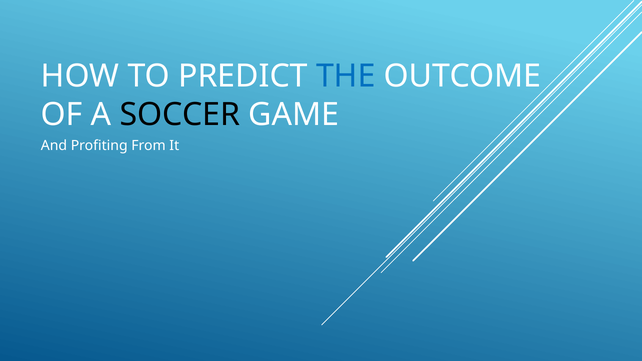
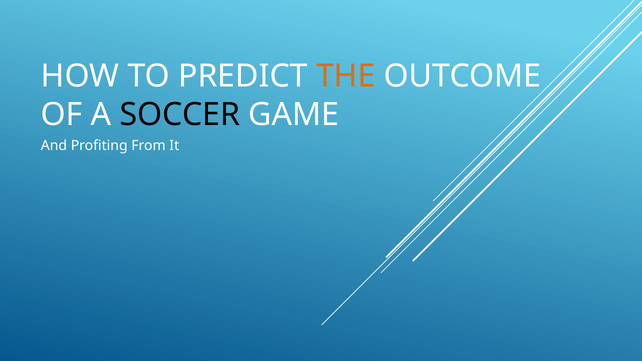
THE colour: blue -> orange (346, 76)
